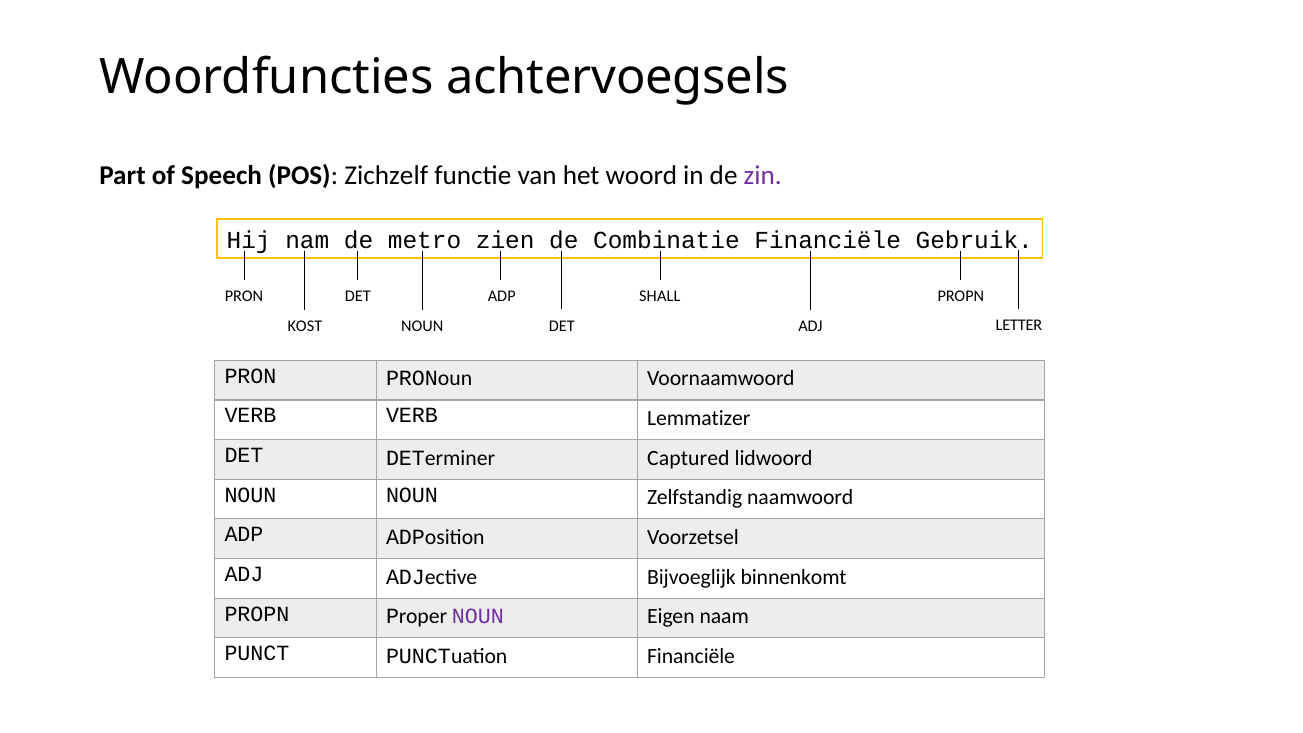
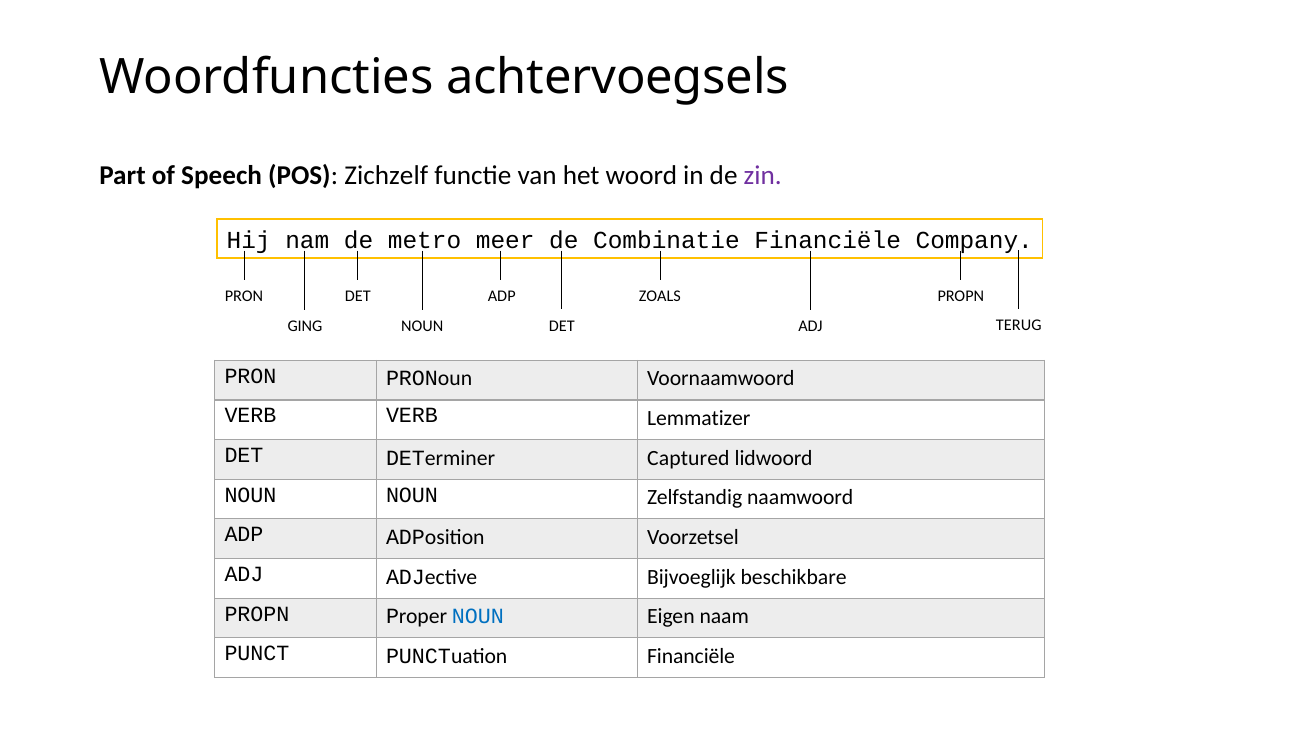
zien: zien -> meer (505, 240)
Gebruik: Gebruik -> Company (974, 240)
SHALL: SHALL -> ZOALS (660, 296)
KOST: KOST -> GING (305, 326)
LETTER: LETTER -> TERUG (1019, 326)
binnenkomt: binnenkomt -> beschikbare (794, 577)
NOUN colour: purple -> blue (478, 617)
